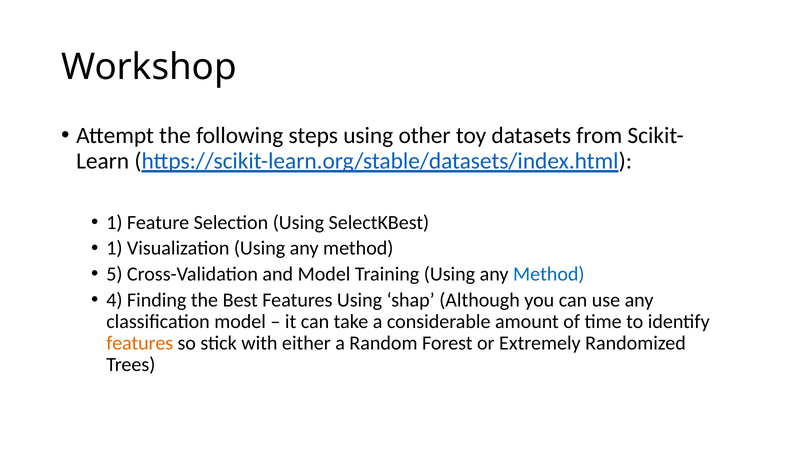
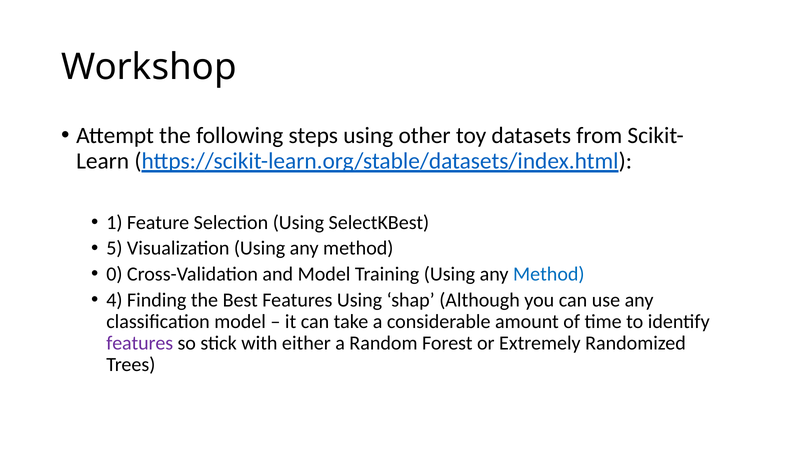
1: 1 -> 5 (114, 248)
5: 5 -> 0 (114, 274)
features colour: orange -> purple (140, 343)
